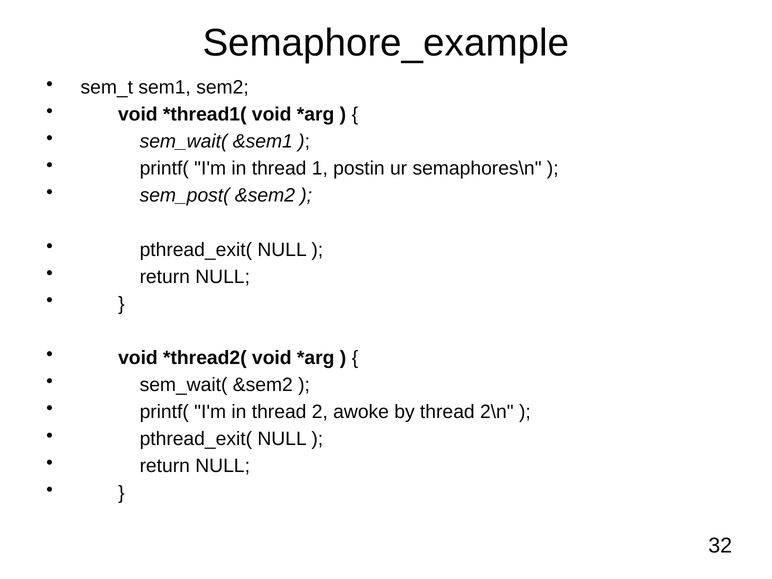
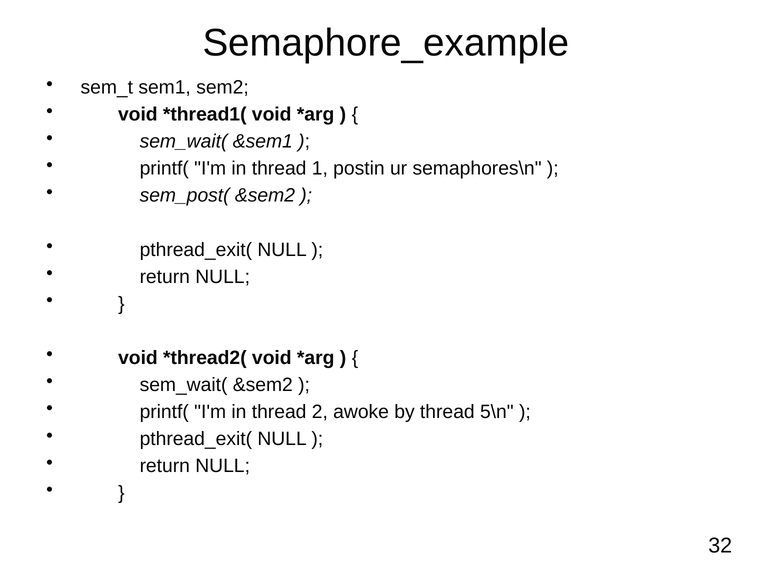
2\n: 2\n -> 5\n (497, 412)
